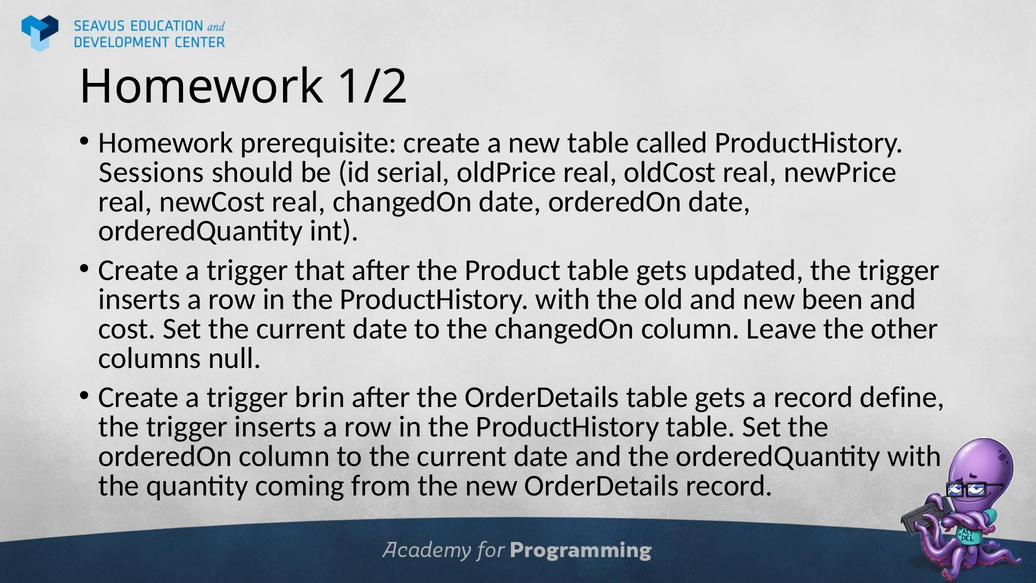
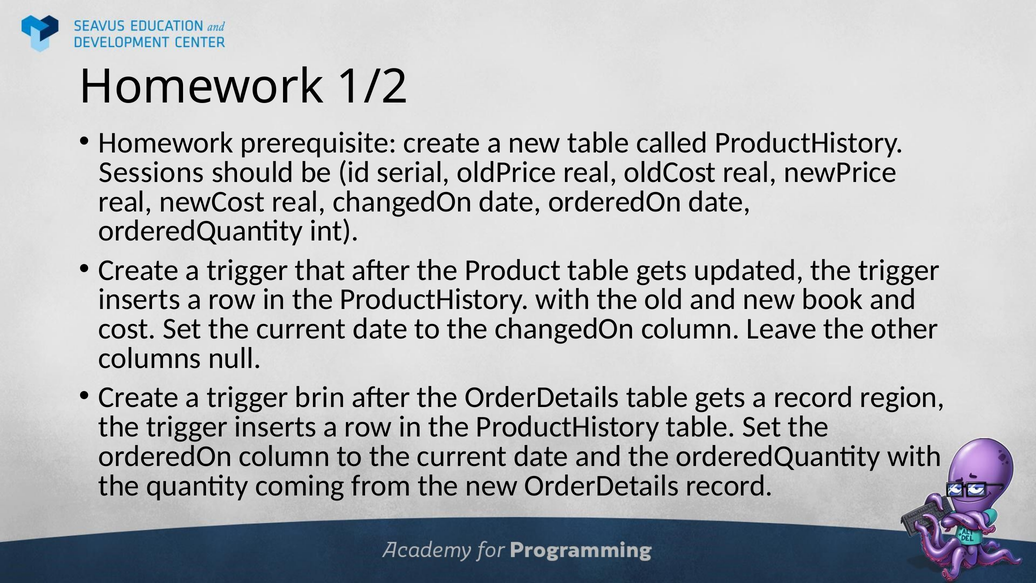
been: been -> book (832, 299)
define: define -> region (902, 397)
